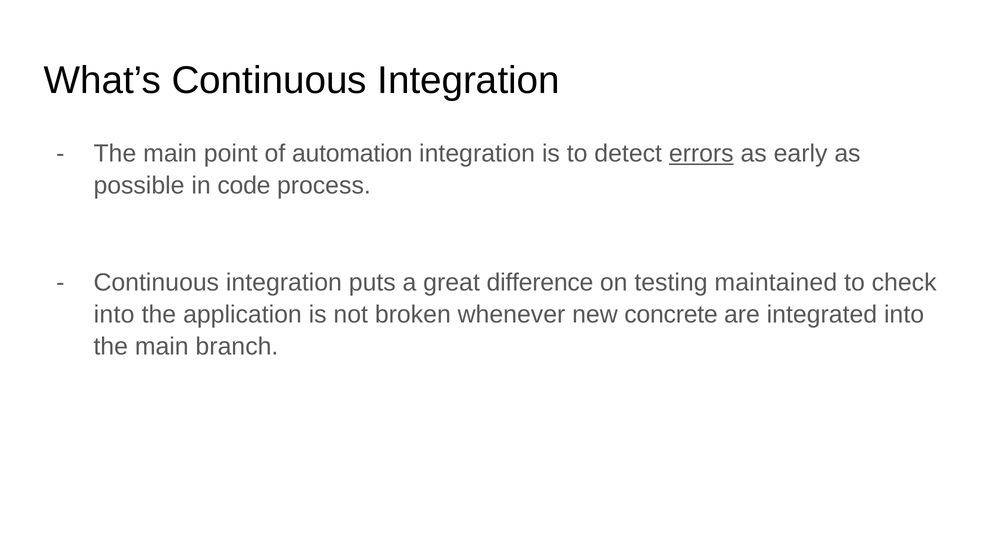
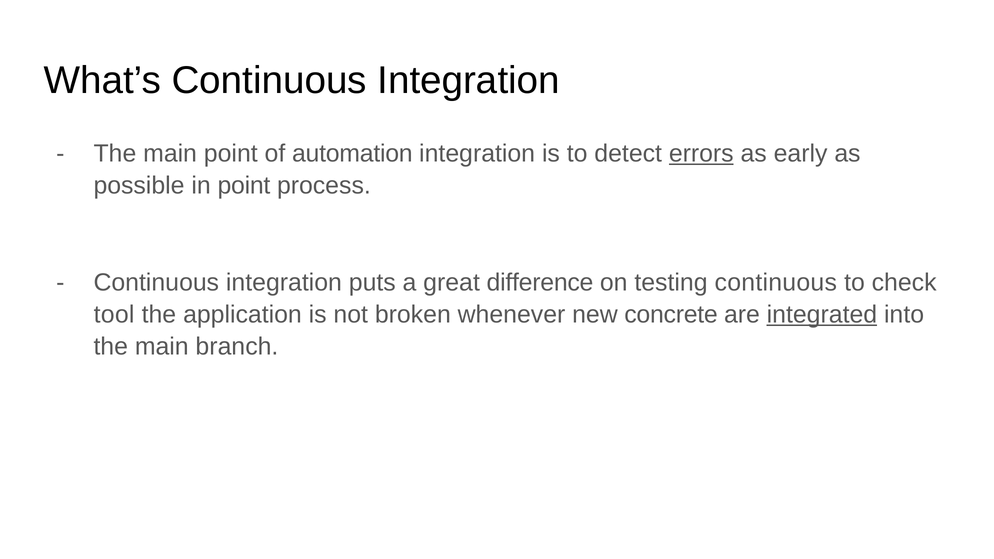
in code: code -> point (244, 186)
testing maintained: maintained -> continuous (776, 283)
into: into -> tool (114, 315)
integrated underline: none -> present (822, 315)
